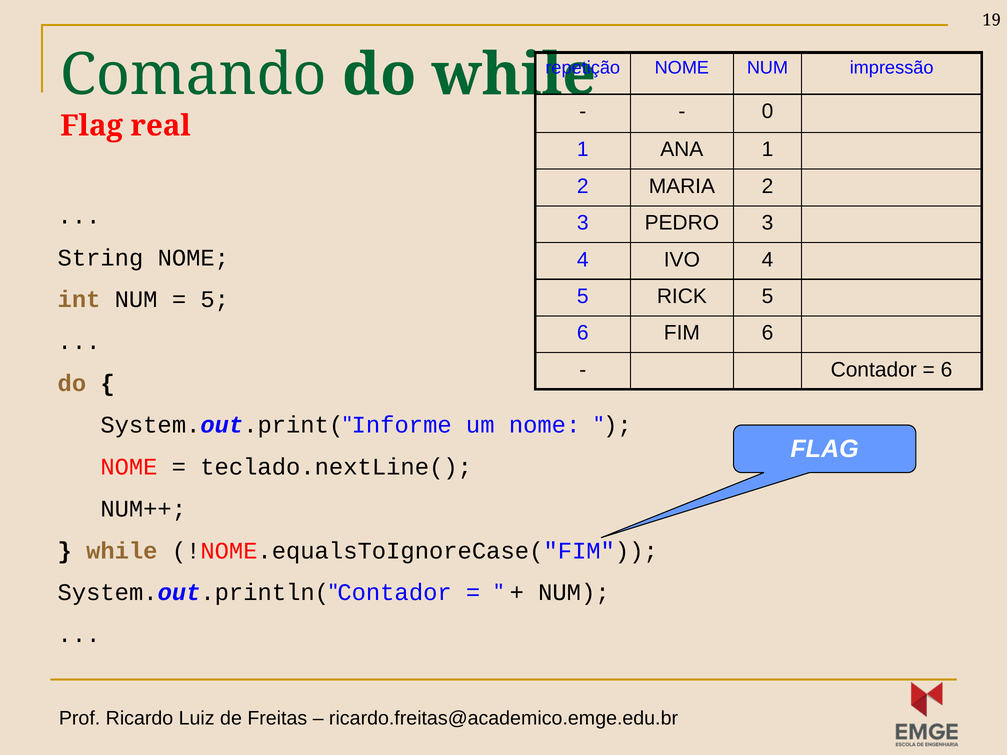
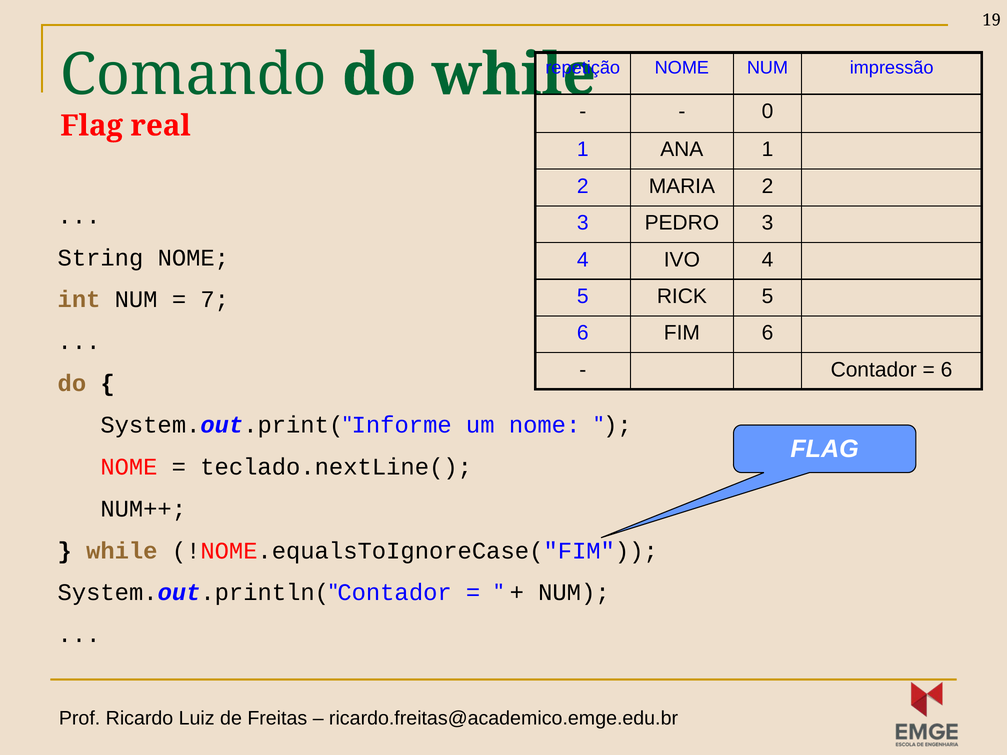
5: 5 -> 7 (215, 300)
